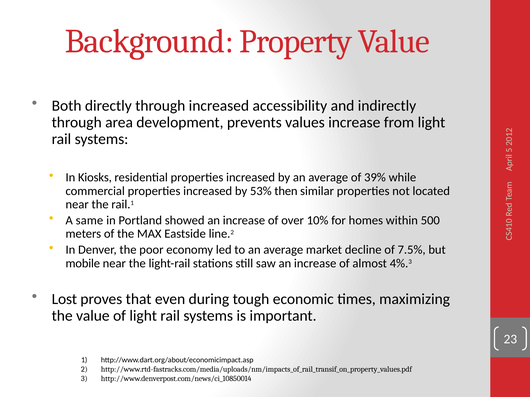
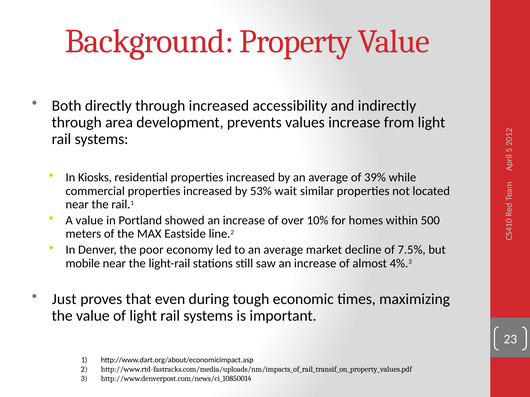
then: then -> wait (286, 191)
A same: same -> value (89, 221)
Lost: Lost -> Just (64, 299)
